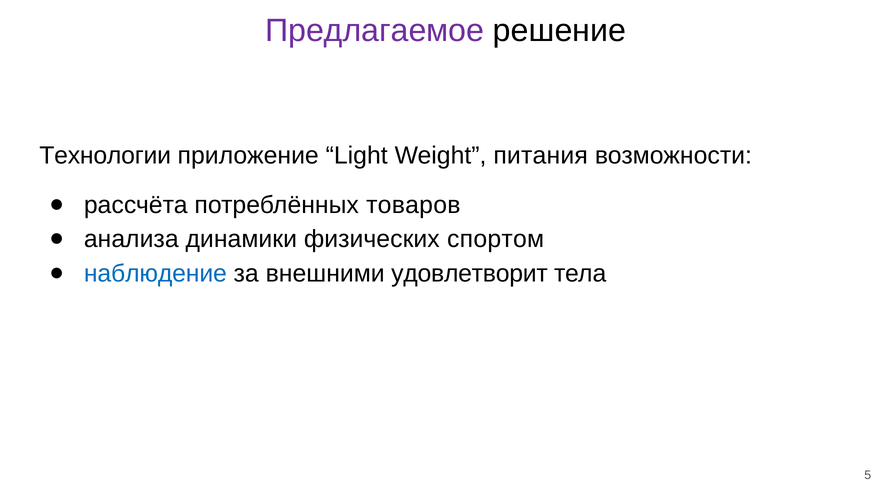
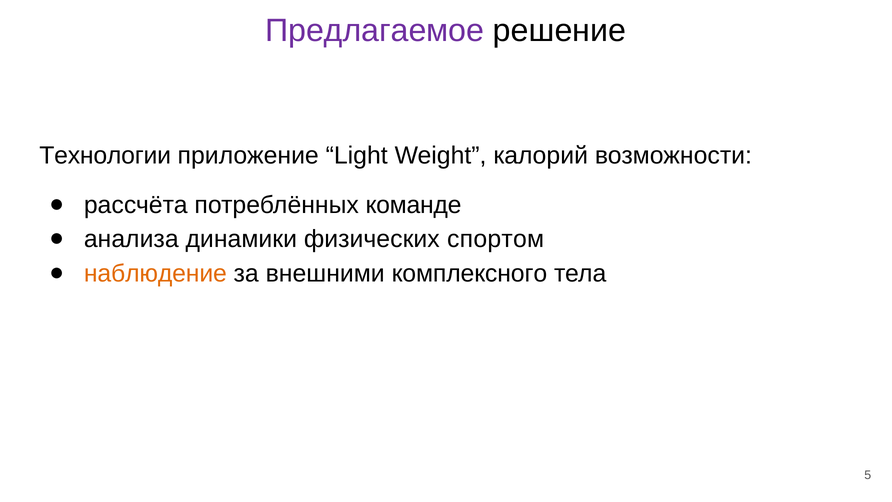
питания: питания -> калорий (541, 156)
товаров: товаров -> команде (414, 205)
наблюдение colour: blue -> orange (155, 273)
удовлетворит: удовлетворит -> комплексного (469, 273)
